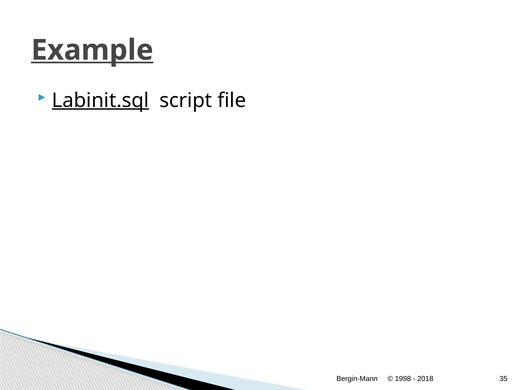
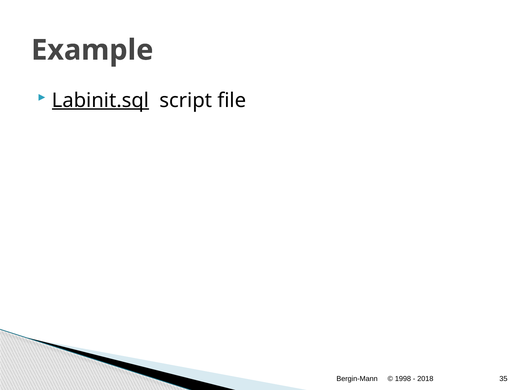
Example underline: present -> none (92, 50)
